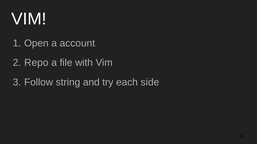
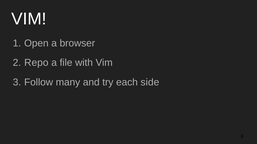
account: account -> browser (77, 43)
string: string -> many (68, 82)
